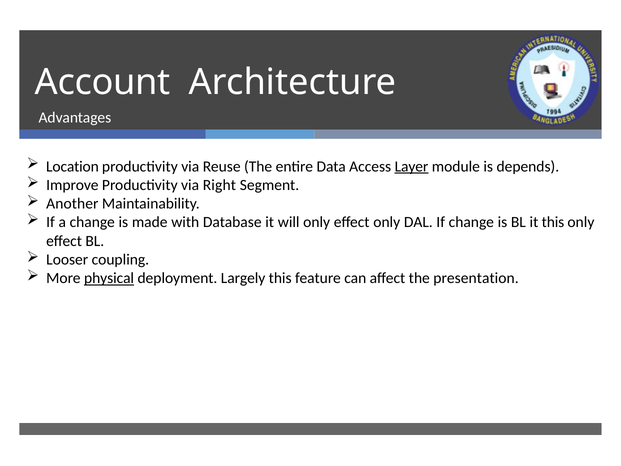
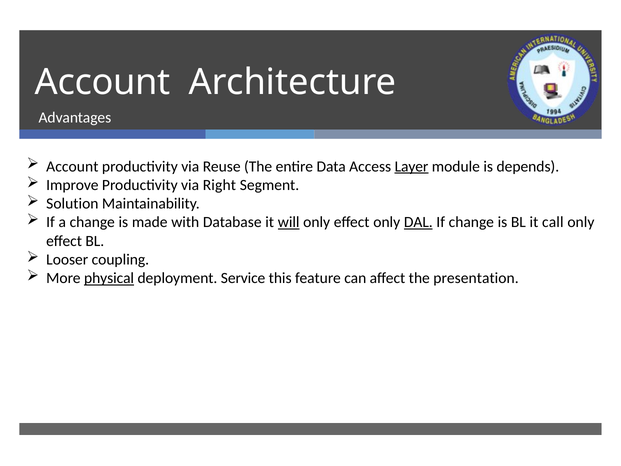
Location: Location -> Account (72, 166)
Another: Another -> Solution (72, 204)
will underline: none -> present (289, 222)
DAL underline: none -> present (418, 222)
it this: this -> call (553, 222)
Largely: Largely -> Service (243, 278)
